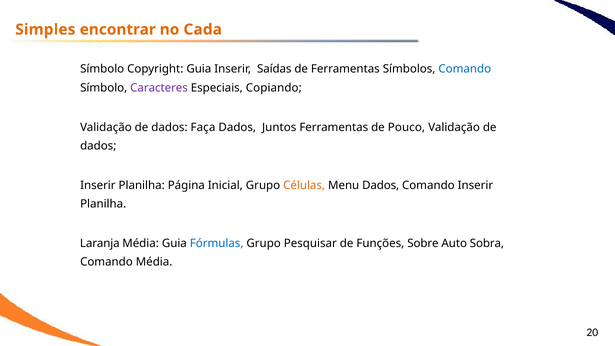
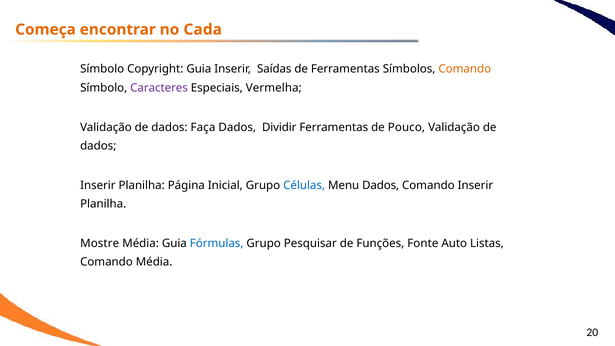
Simples: Simples -> Começa (45, 30)
Comando colour: blue -> orange (465, 69)
Copiando: Copiando -> Vermelha (274, 88)
Juntos: Juntos -> Dividir (279, 127)
Células colour: orange -> blue (304, 185)
Laranja: Laranja -> Mostre (100, 243)
Sobre: Sobre -> Fonte (423, 243)
Sobra: Sobra -> Listas (487, 243)
